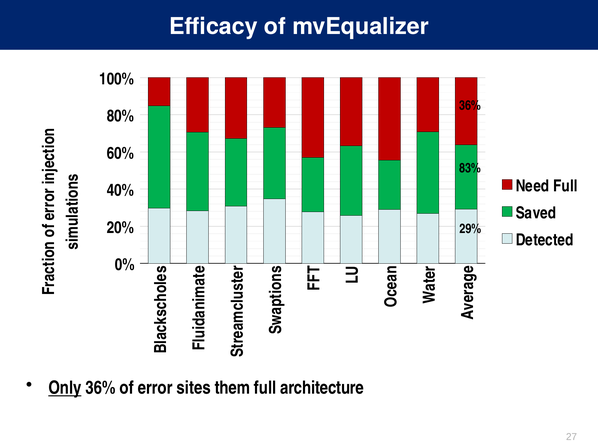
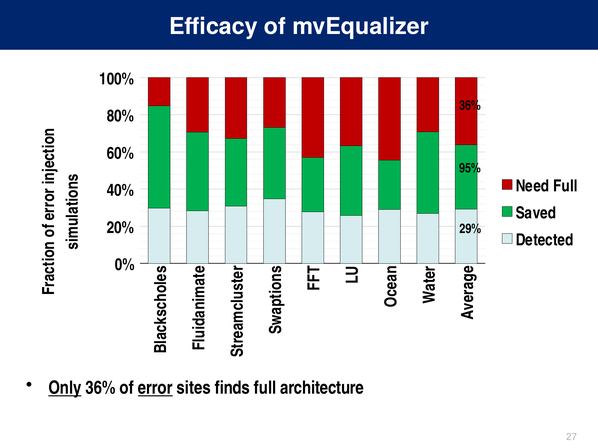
83%: 83% -> 95% (470, 168)
error underline: none -> present (155, 388)
them: them -> finds (232, 388)
